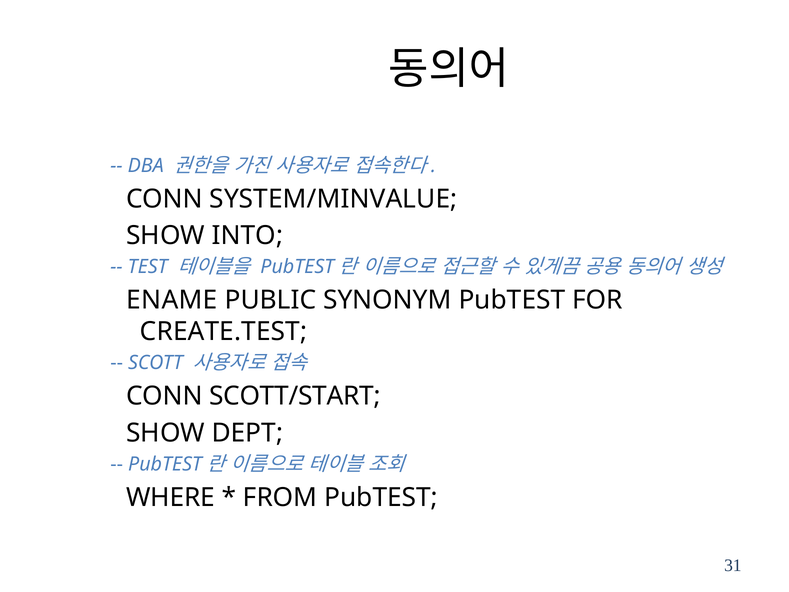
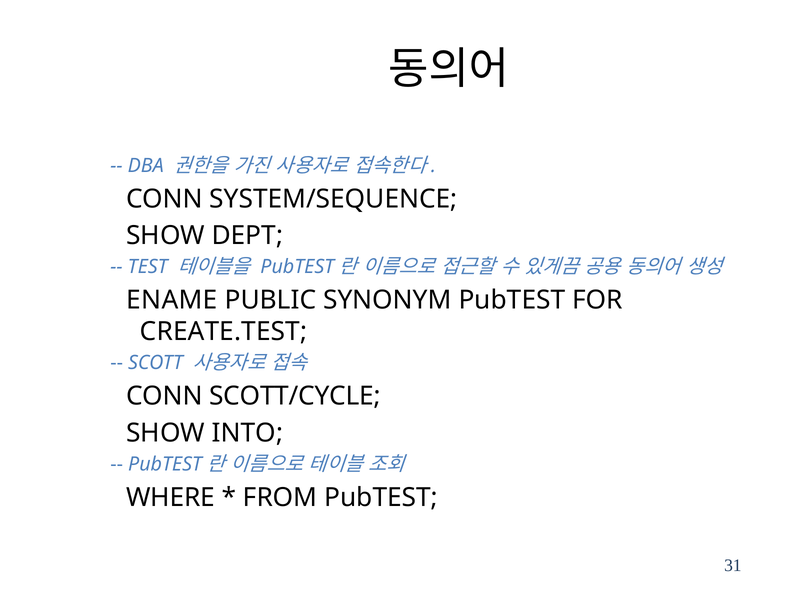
SYSTEM/MINVALUE: SYSTEM/MINVALUE -> SYSTEM/SEQUENCE (333, 199)
INTO: INTO -> DEPT (247, 236)
SCOTT/START: SCOTT/START -> SCOTT/CYCLE (295, 396)
DEPT: DEPT -> INTO (247, 433)
